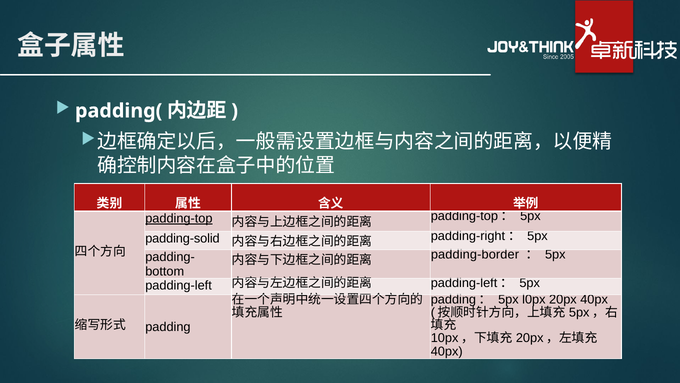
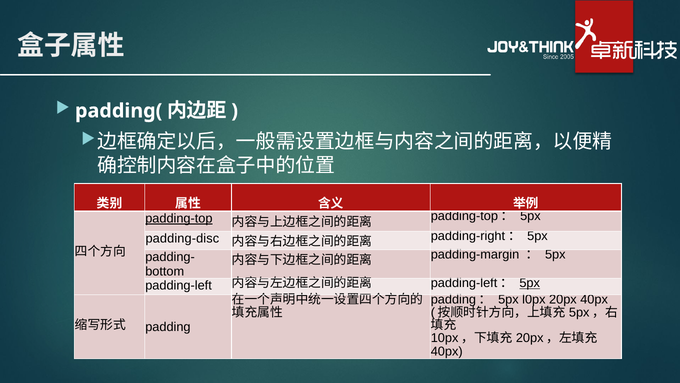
padding-solid: padding-solid -> padding-disc (182, 238)
padding-border: padding-border -> padding-margin (475, 254)
5px underline: none -> present (530, 283)
